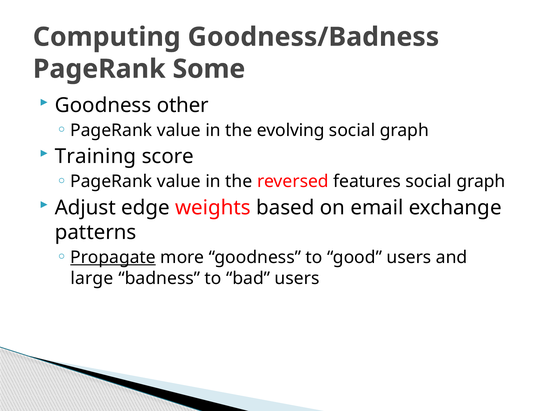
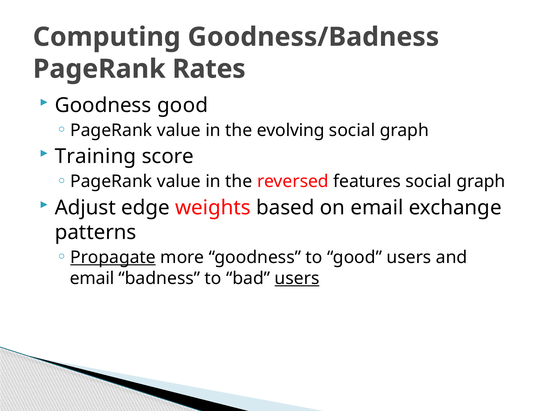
Some: Some -> Rates (209, 69)
Goodness other: other -> good (183, 105)
large: large -> email (92, 279)
users underline: none -> present (297, 279)
